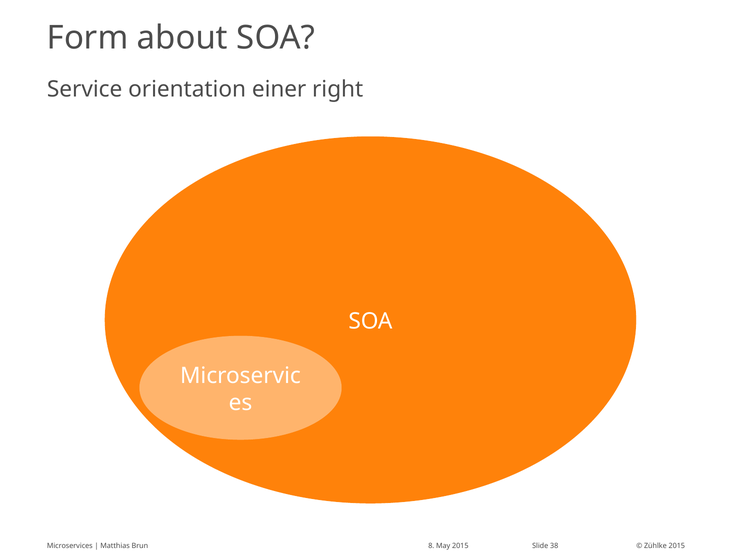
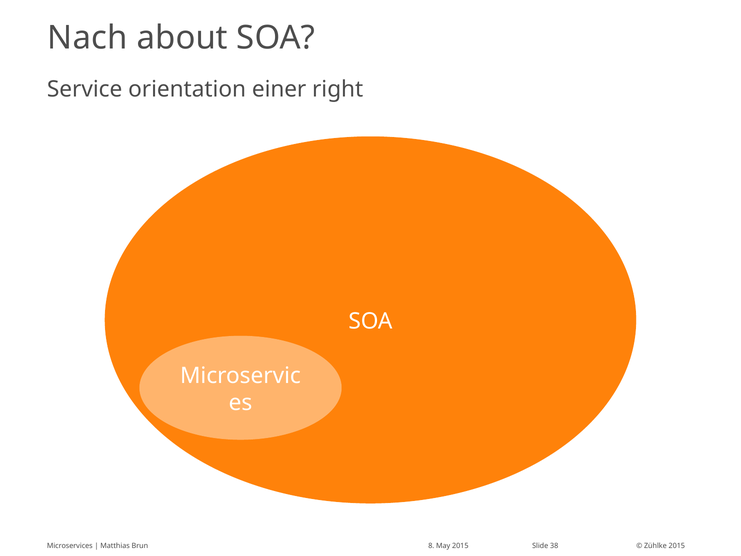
Form: Form -> Nach (87, 38)
